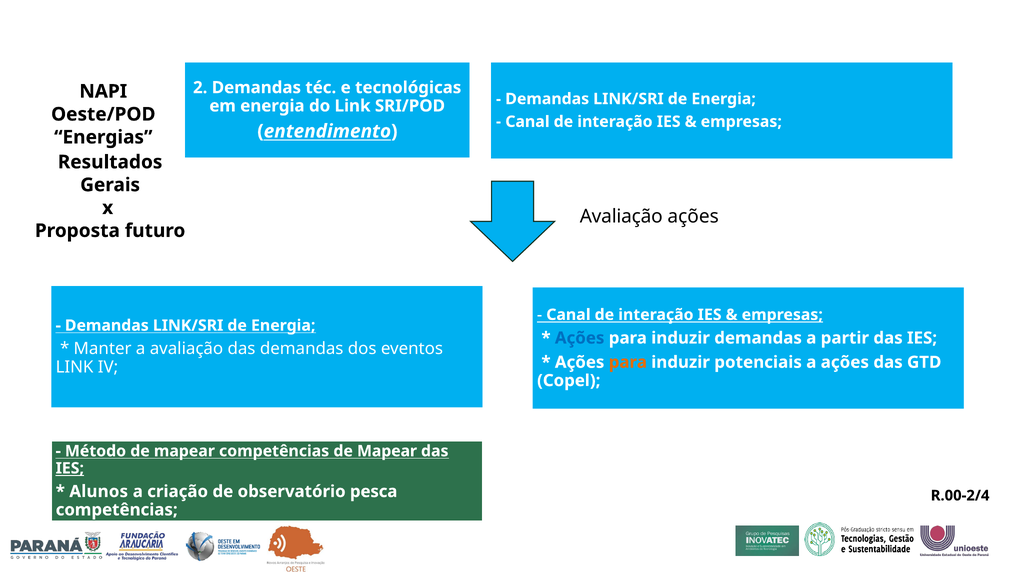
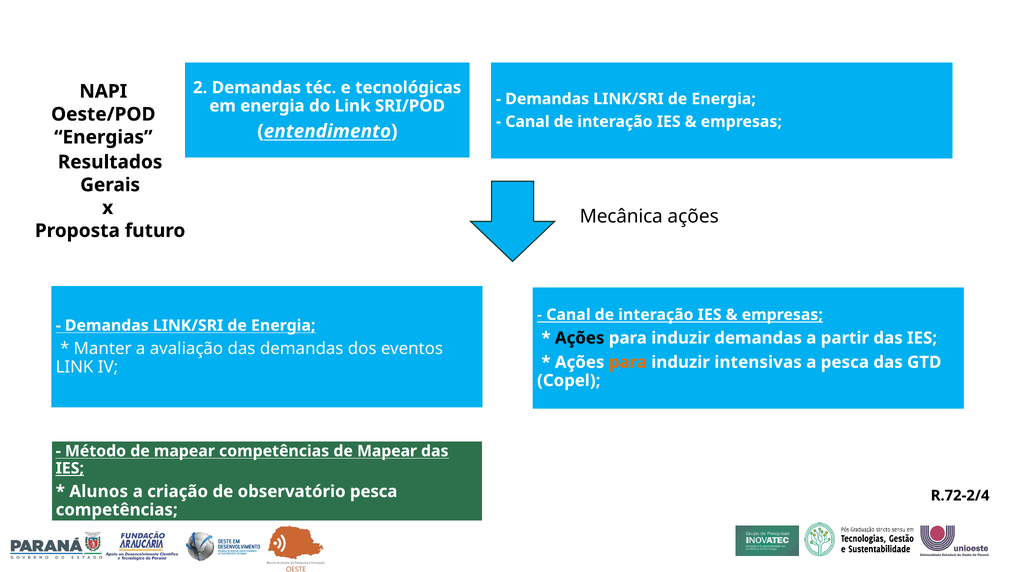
Avaliação: Avaliação -> Mecânica (621, 217)
Ações colour: blue -> black (580, 338)
potenciais: potenciais -> intensivas (758, 362)
a ações: ações -> pesca (845, 362)
R.00-2/4: R.00-2/4 -> R.72-2/4 (960, 496)
